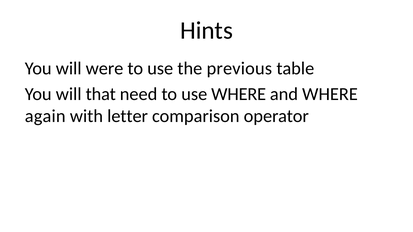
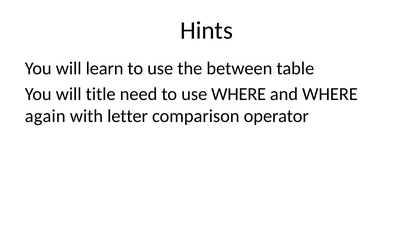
were: were -> learn (105, 69)
previous: previous -> between (239, 69)
that: that -> title (101, 94)
